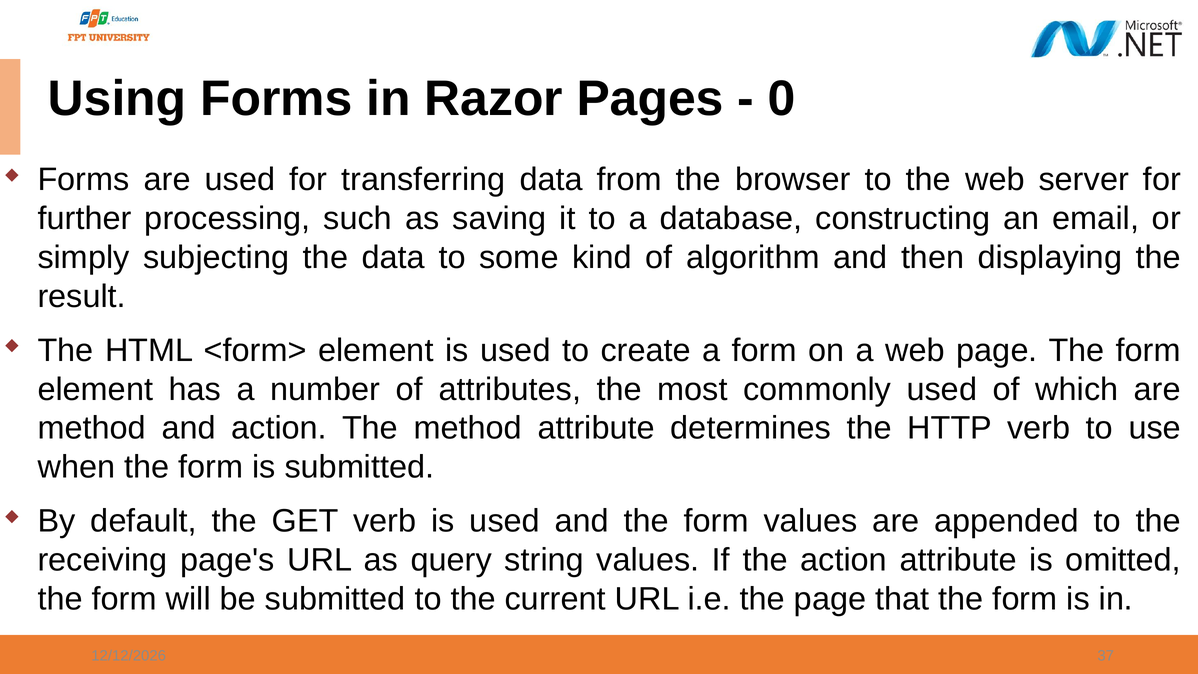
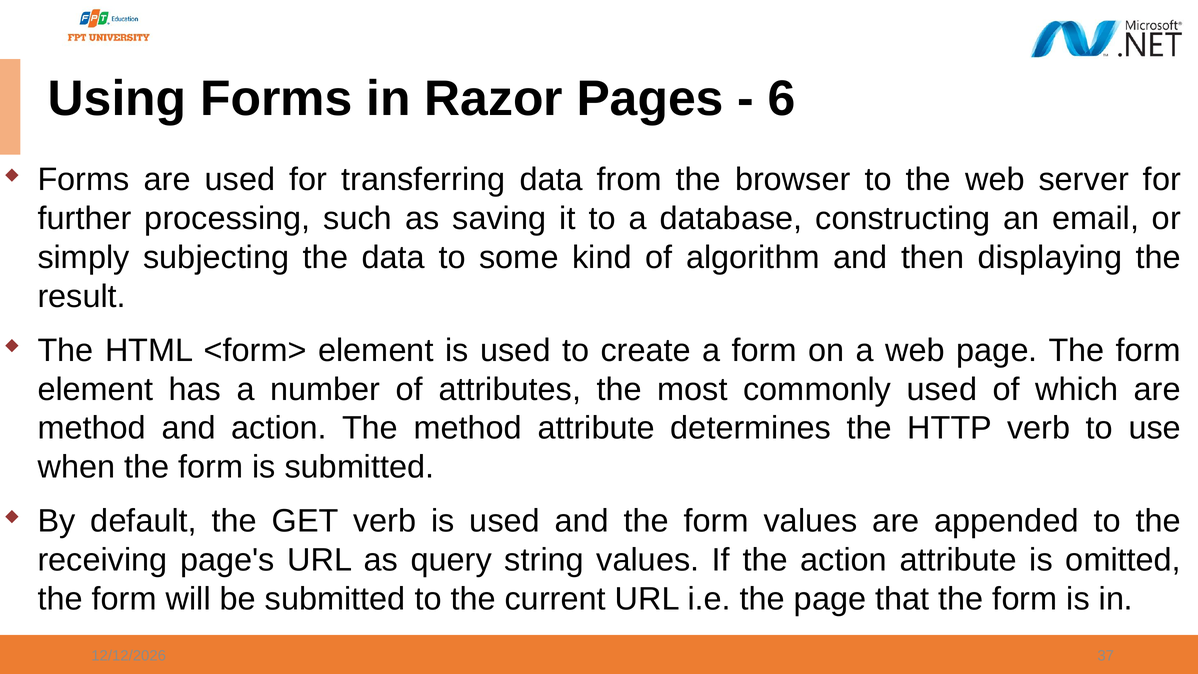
0: 0 -> 6 (782, 99)
